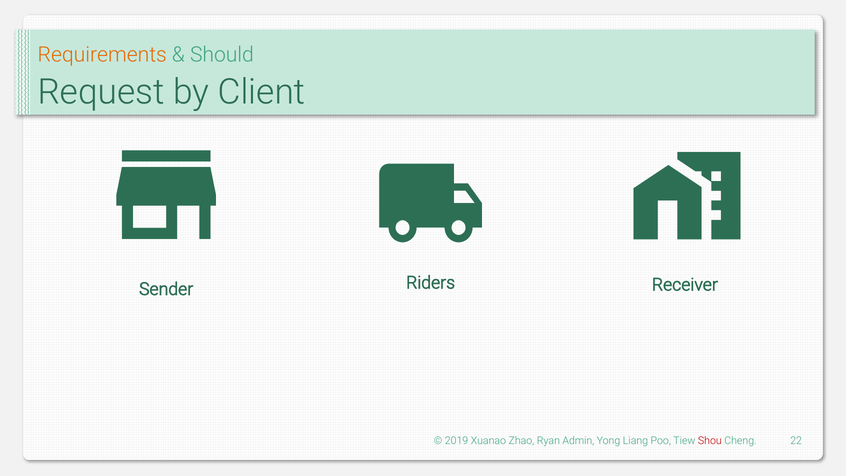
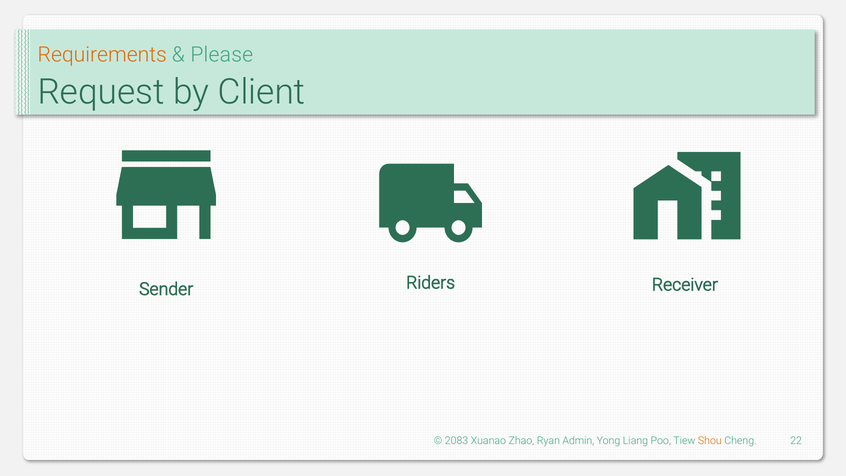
Should: Should -> Please (222, 55)
2019: 2019 -> 2083 (457, 441)
Shou colour: red -> orange (710, 441)
